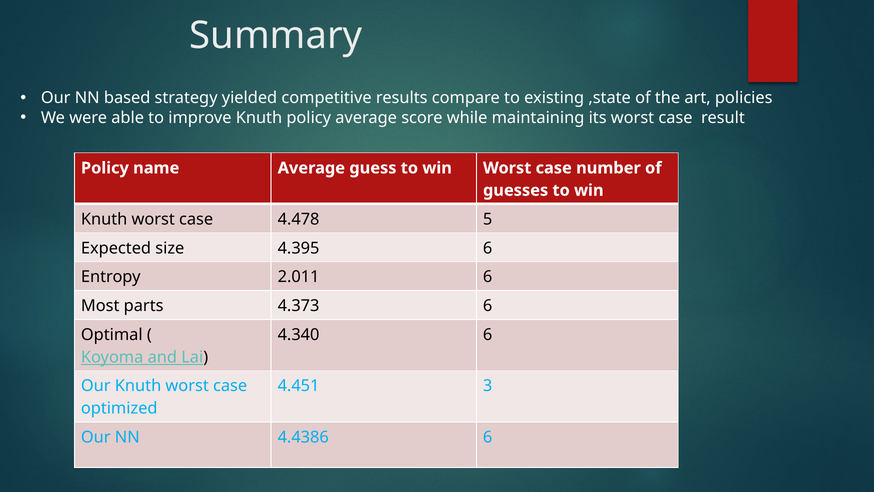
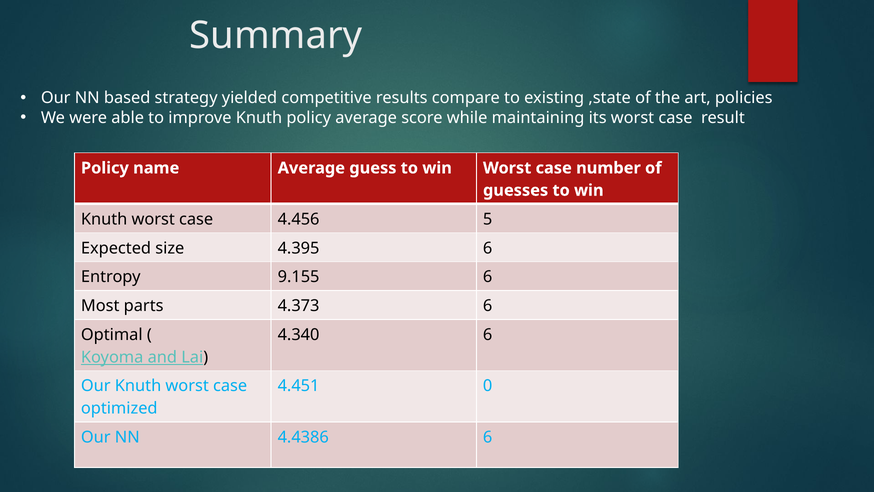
4.478: 4.478 -> 4.456 (299, 219)
2.011: 2.011 -> 9.155 (299, 277)
3: 3 -> 0 (488, 386)
